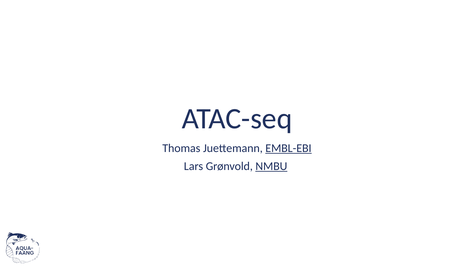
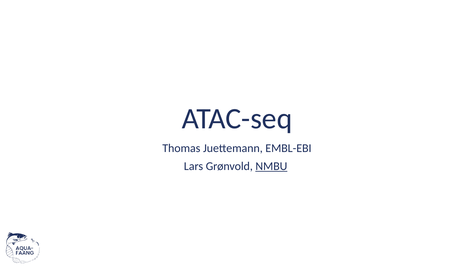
EMBL-EBI underline: present -> none (288, 148)
